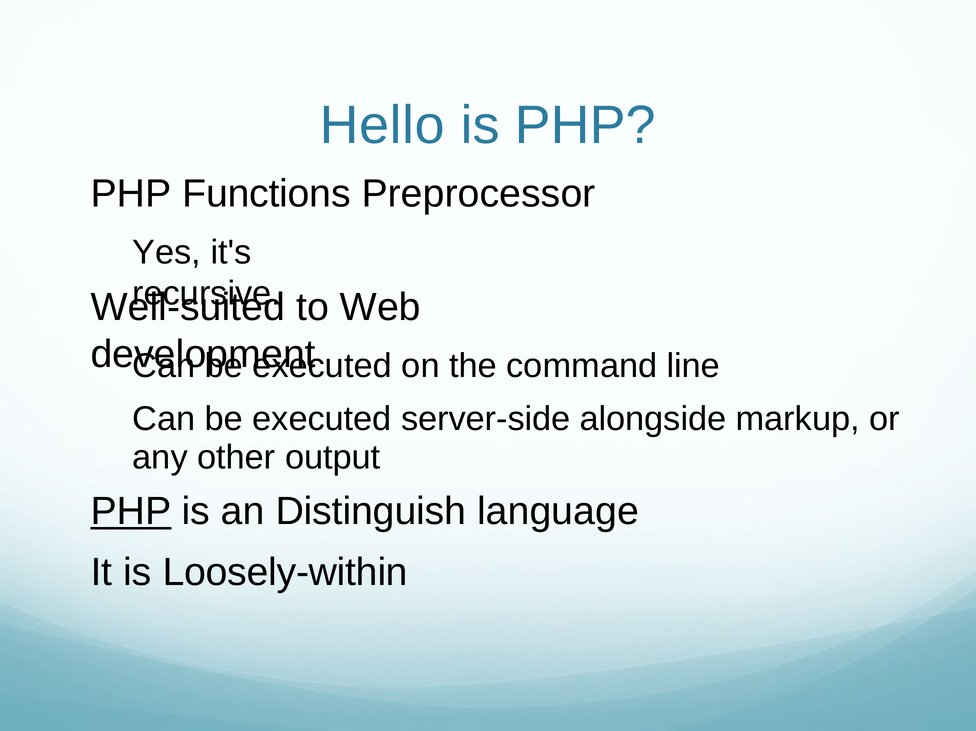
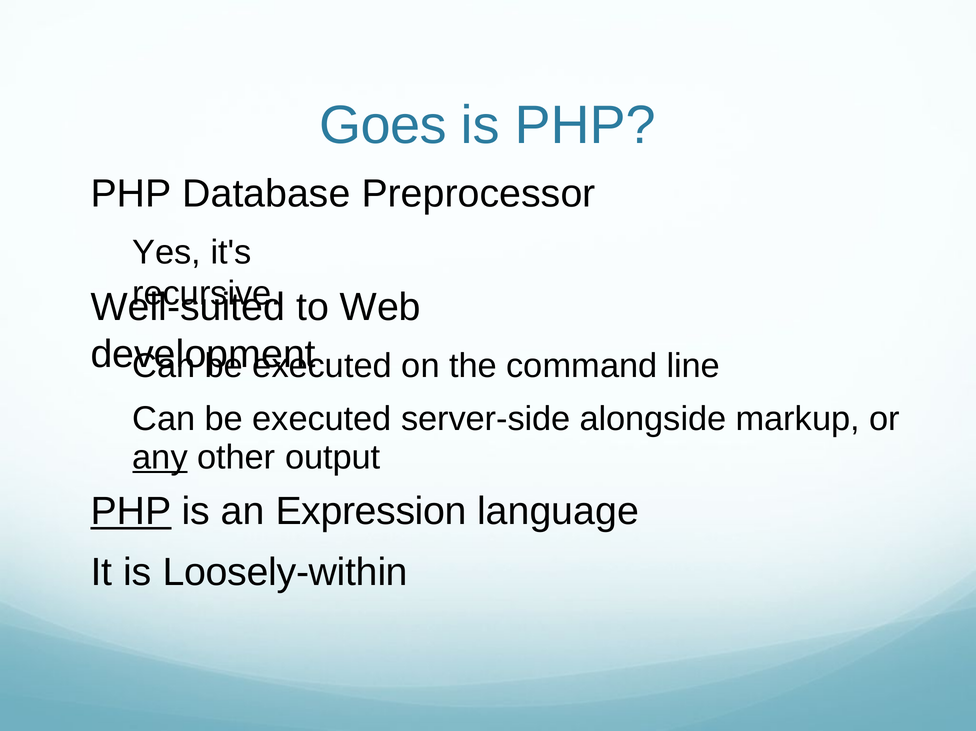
Hello: Hello -> Goes (383, 125)
Functions: Functions -> Database (266, 194)
any underline: none -> present (160, 458)
Distinguish: Distinguish -> Expression (371, 511)
